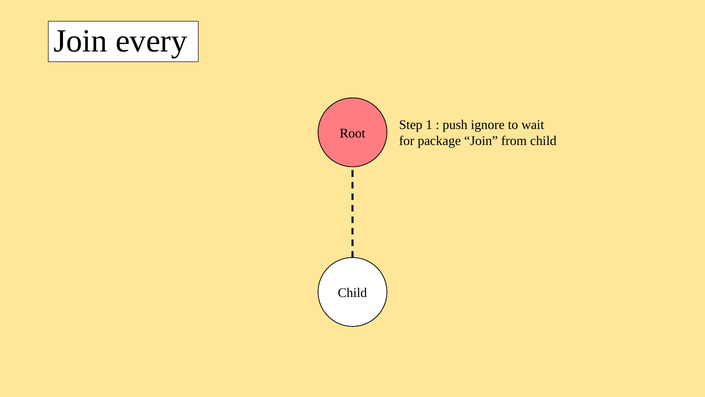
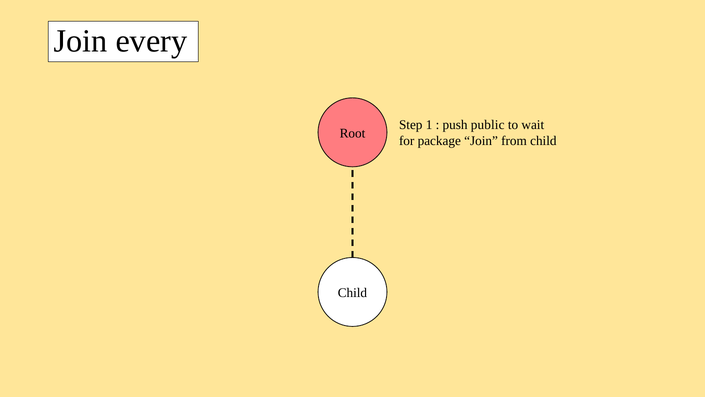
ignore: ignore -> public (488, 125)
